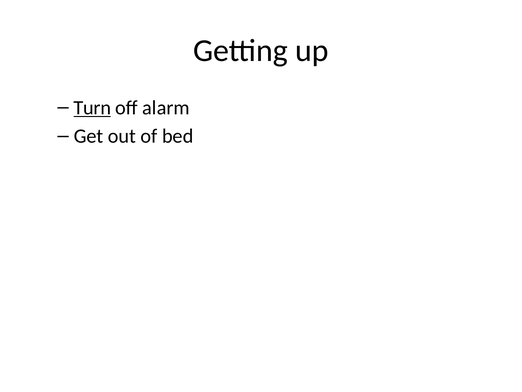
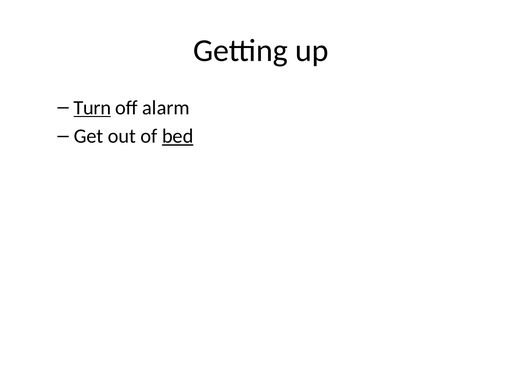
bed underline: none -> present (178, 136)
